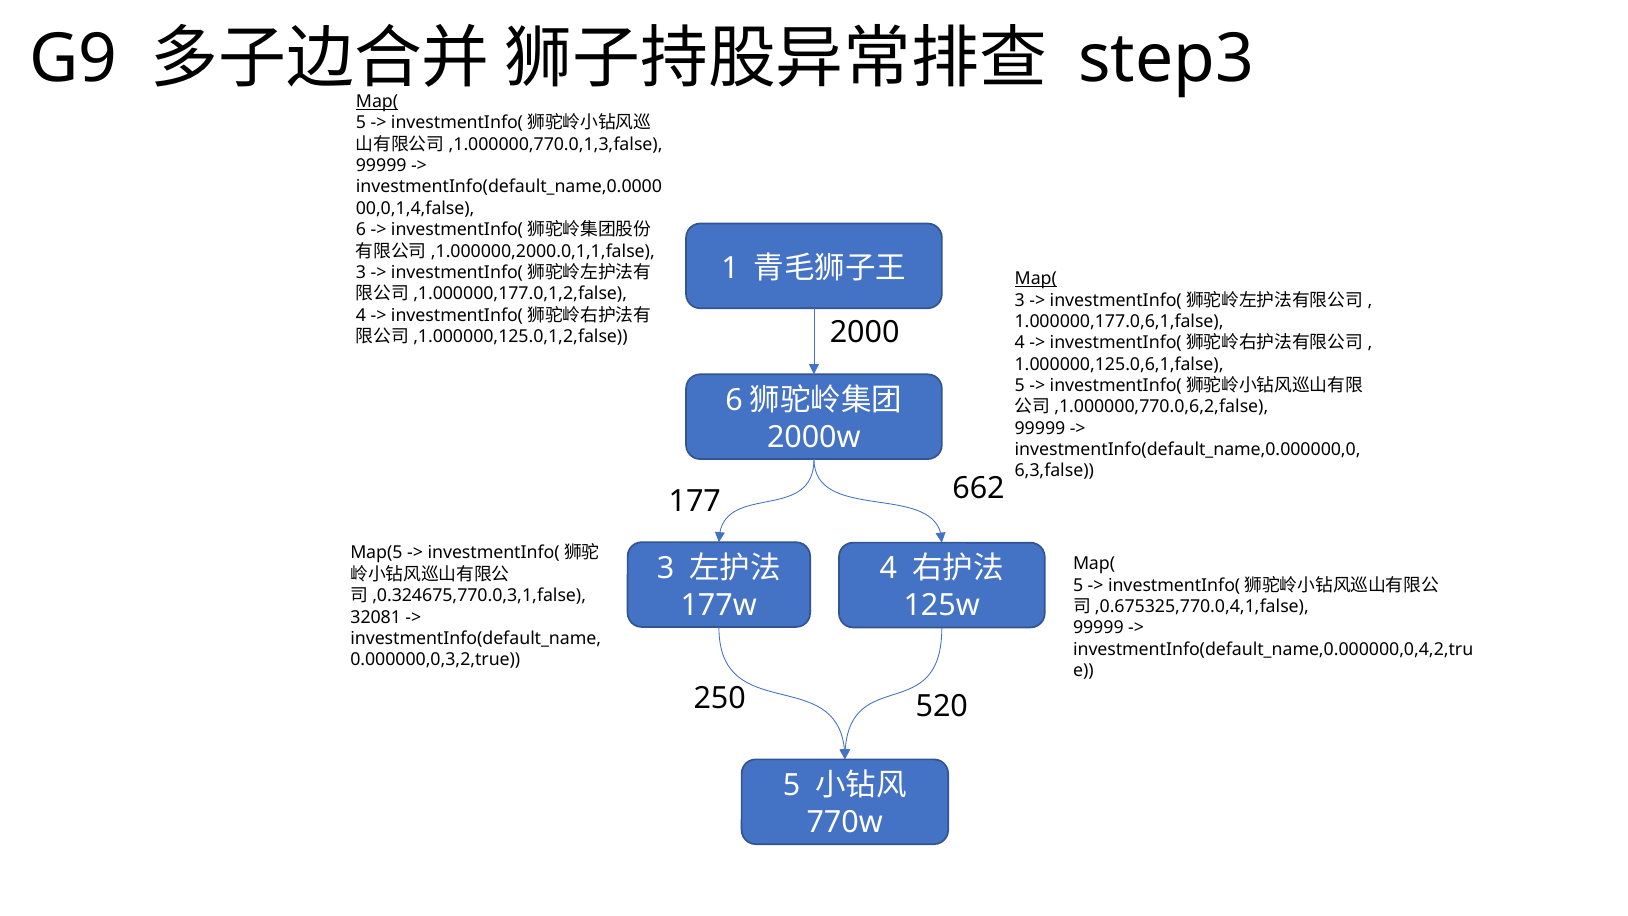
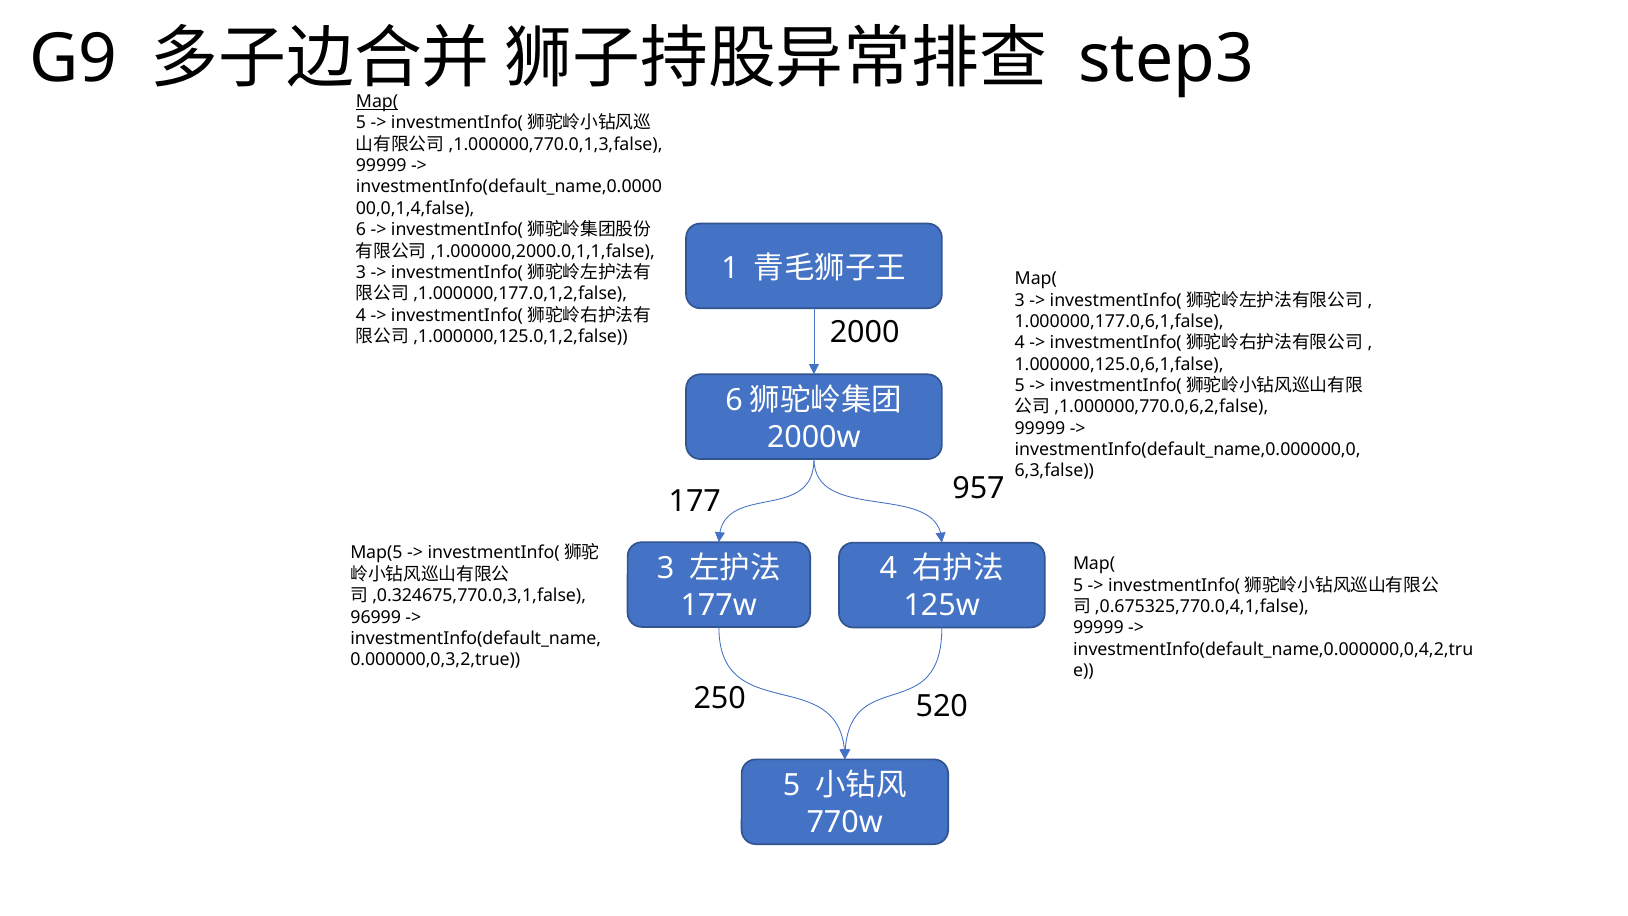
Map( underline: present -> none (1036, 279)
662: 662 -> 957 (979, 488)
32081: 32081 -> 96999 (376, 617)
